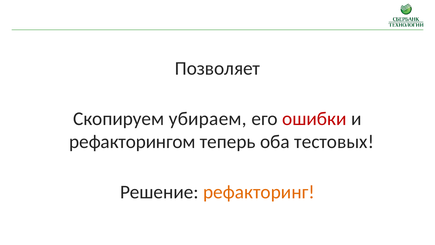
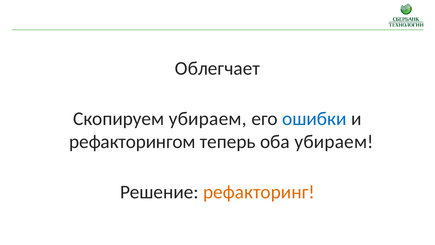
Позволяет: Позволяет -> Облегчает (217, 69)
ошибки colour: red -> blue (314, 119)
оба тестовых: тестовых -> убираем (334, 142)
